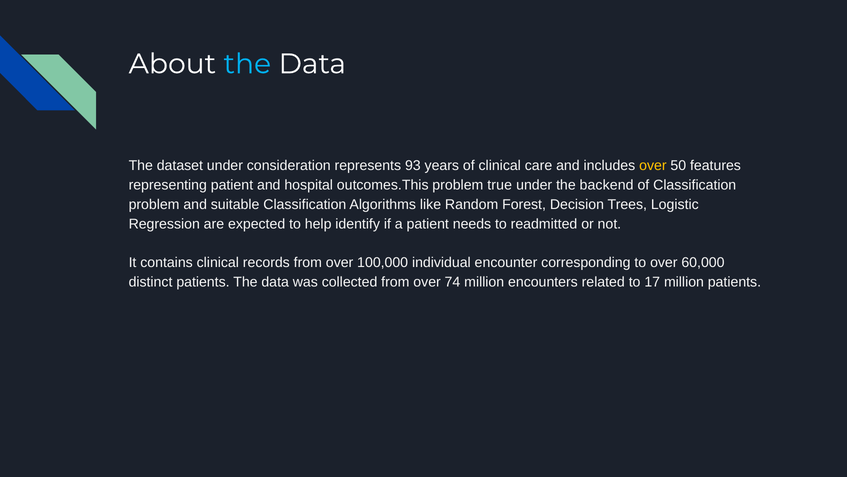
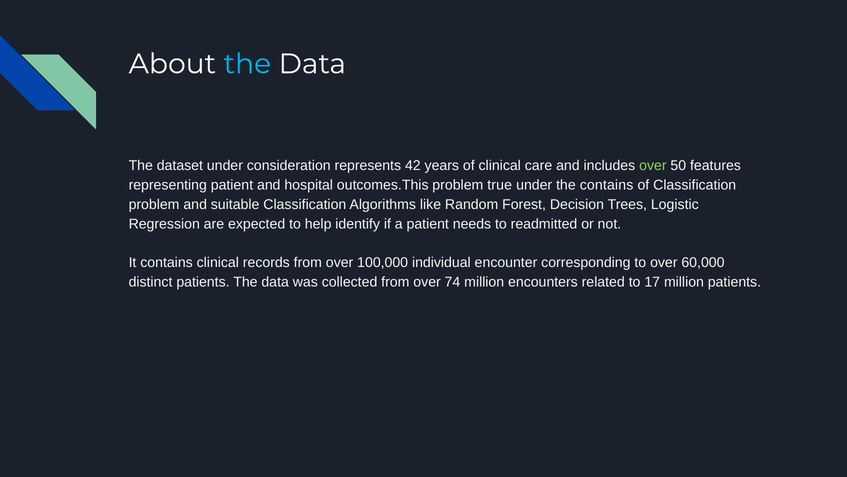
93: 93 -> 42 (413, 166)
over colour: yellow -> light green (653, 166)
the backend: backend -> contains (607, 185)
